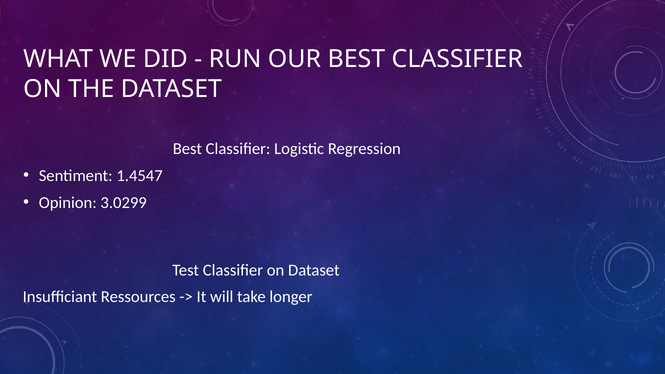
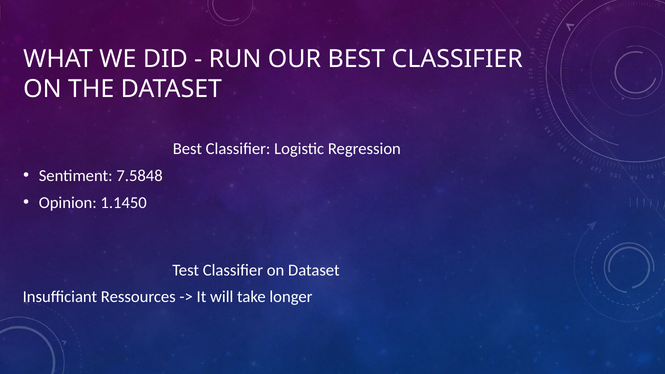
1.4547: 1.4547 -> 7.5848 (140, 176)
3.0299: 3.0299 -> 1.1450 (124, 203)
